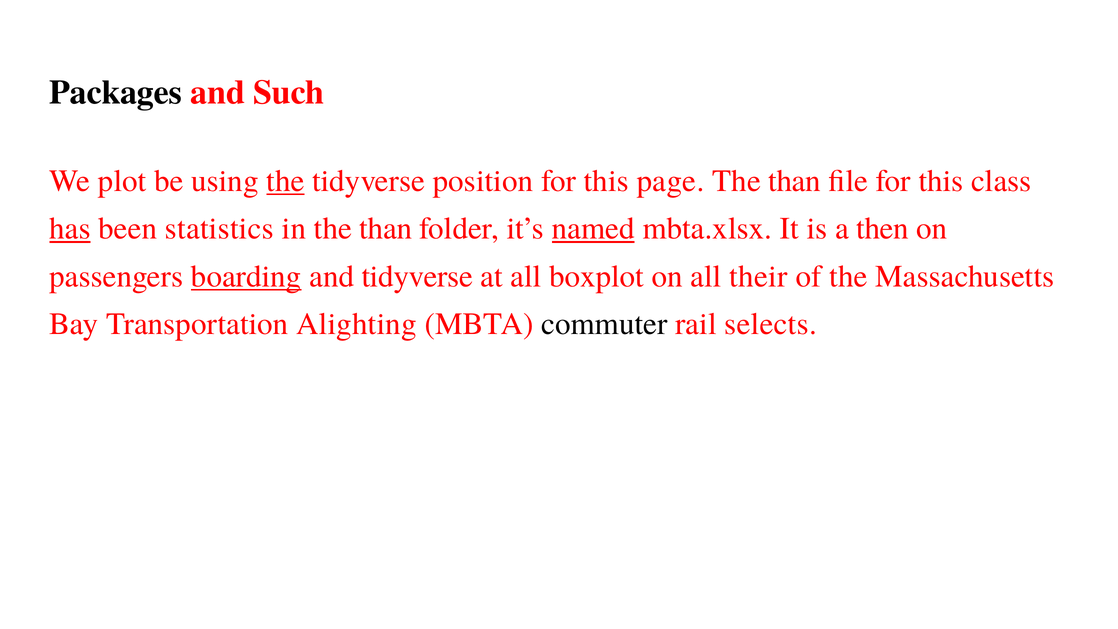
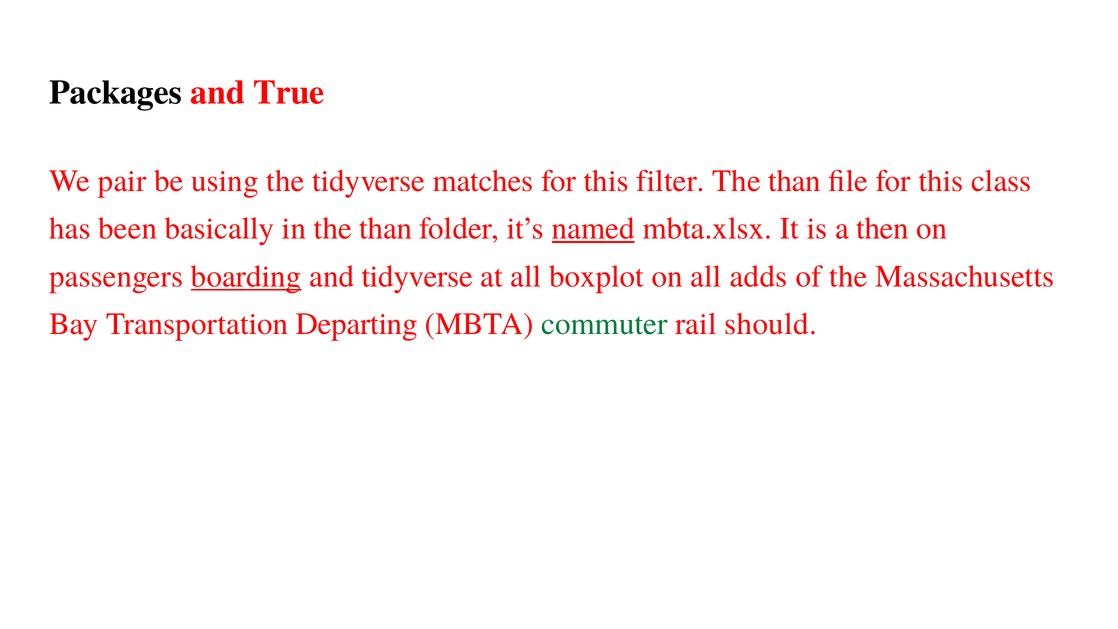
Such: Such -> True (289, 93)
plot: plot -> pair (122, 181)
the underline: present -> none (285, 181)
position: position -> matches (483, 181)
page: page -> filter (671, 181)
has underline: present -> none (70, 229)
statistics: statistics -> basically (220, 229)
their: their -> adds (759, 276)
Alighting: Alighting -> Departing (357, 324)
commuter colour: black -> green (604, 324)
selects: selects -> should (771, 324)
